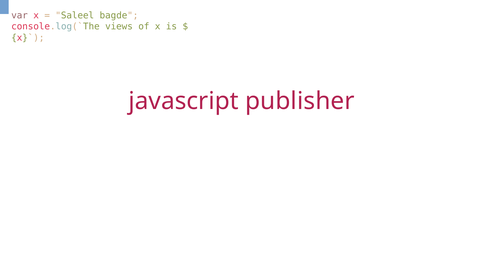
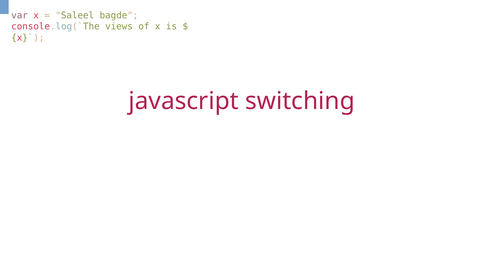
publisher: publisher -> switching (300, 101)
